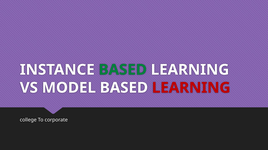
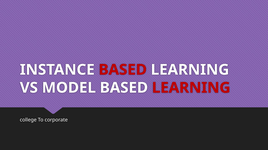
BASED colour: green -> red (123, 70)
